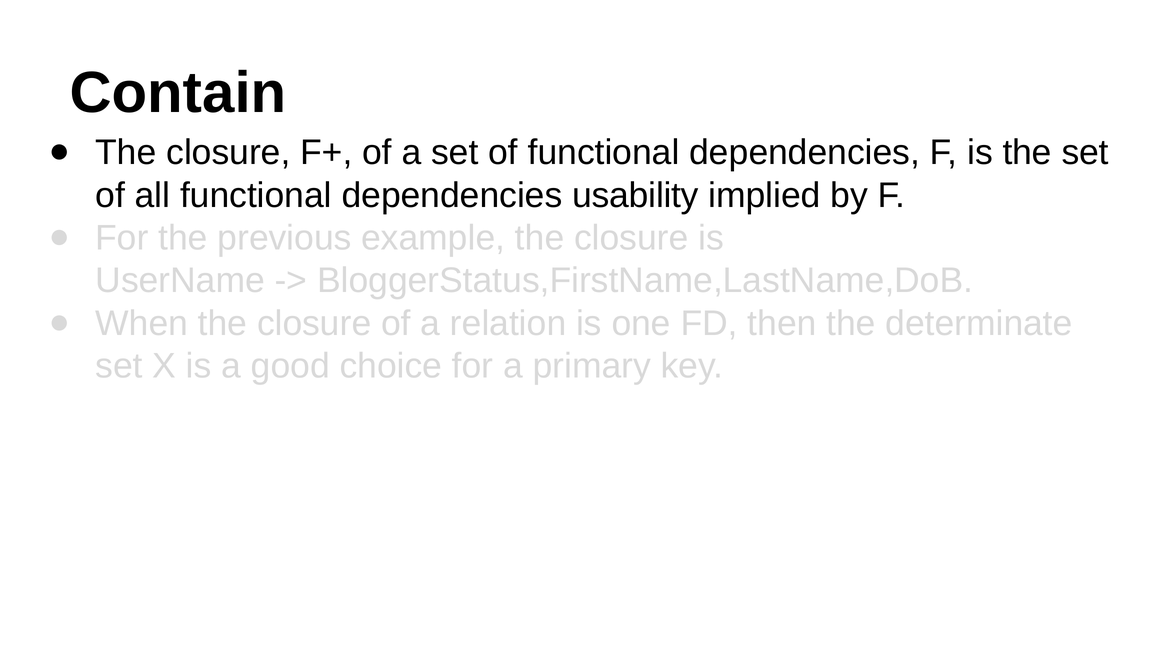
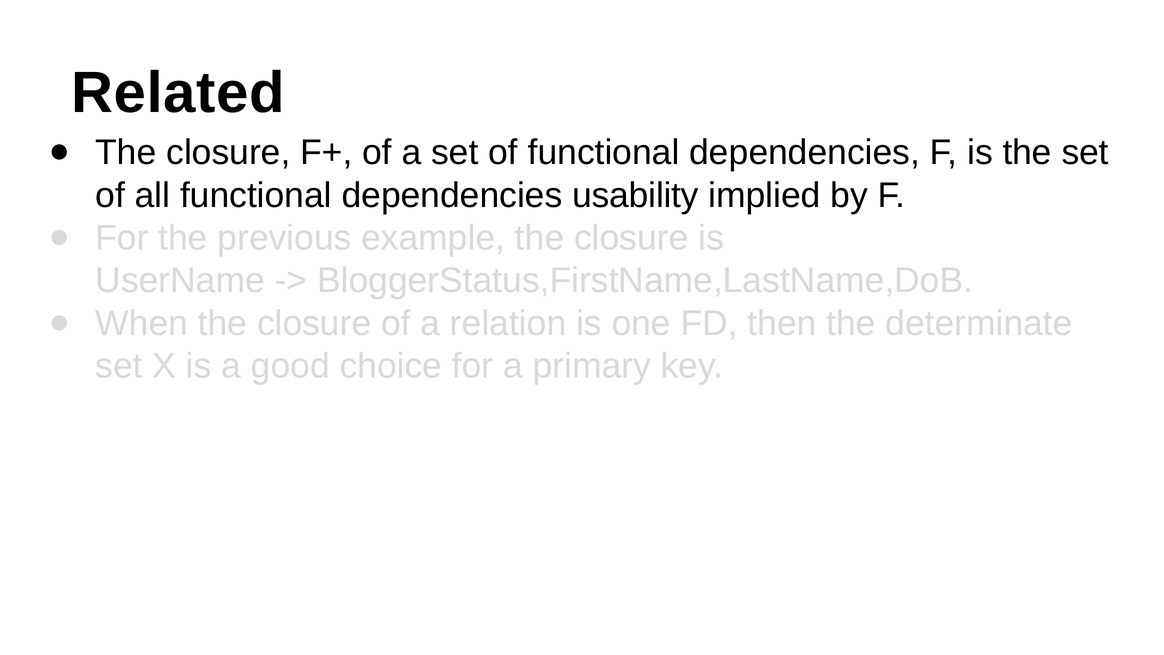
Contain: Contain -> Related (178, 93)
